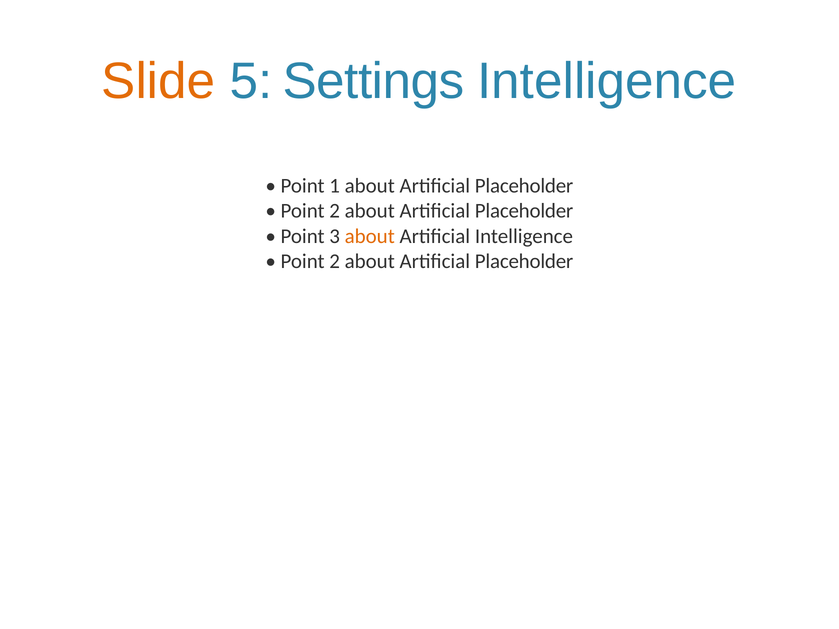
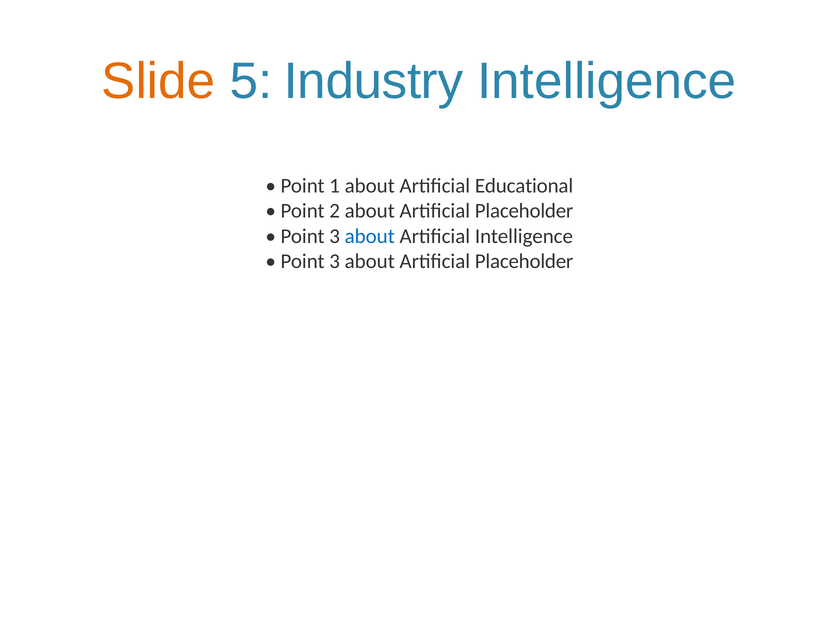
Settings: Settings -> Industry (373, 81)
1 about Artificial Placeholder: Placeholder -> Educational (524, 186)
about colour: orange -> blue (370, 236)
2: 2 -> 3 (335, 261)
